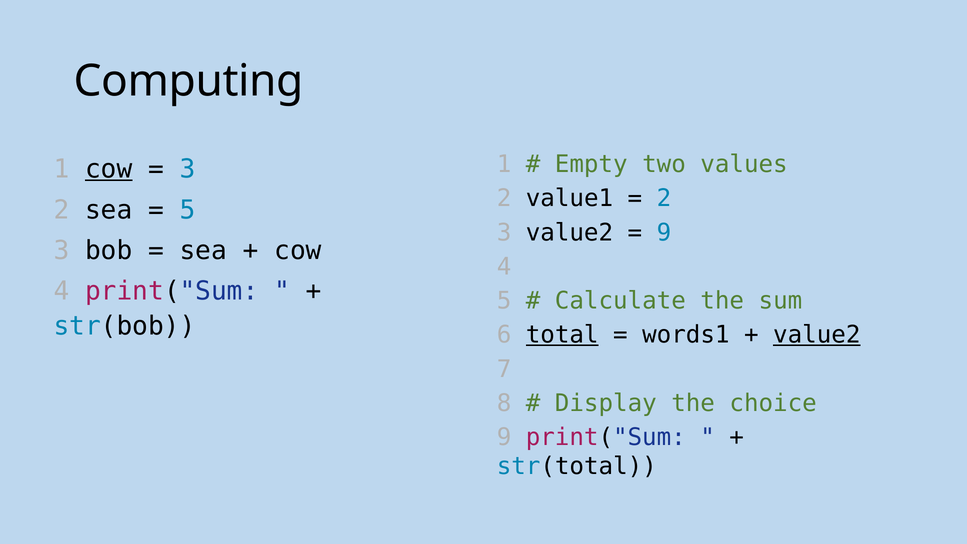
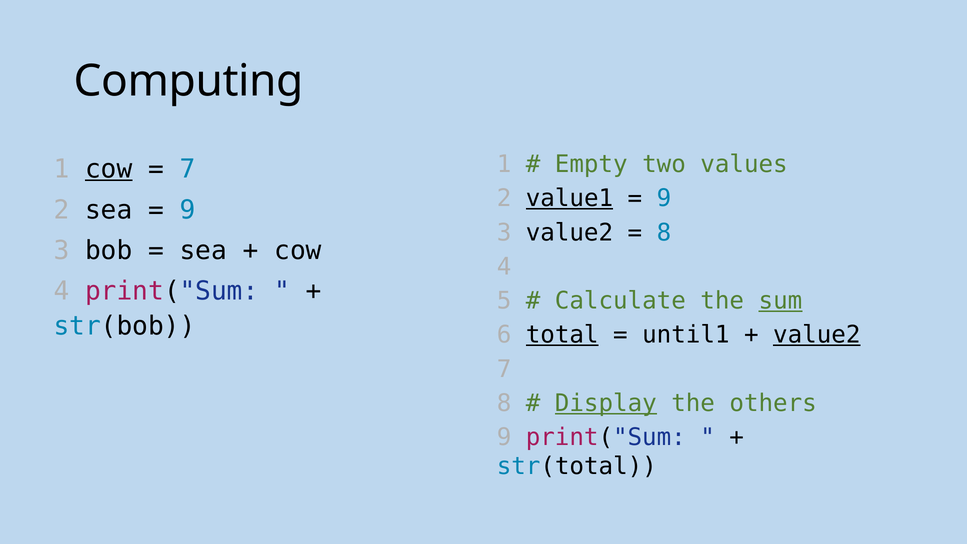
3: 3 -> 7 (188, 169)
value1 underline: none -> present (569, 198)
2: 2 -> 9 (664, 198)
5: 5 -> 9 (188, 210)
9: 9 -> 8 (664, 233)
sum underline: none -> present (780, 301)
words1: words1 -> until1 (686, 335)
Display underline: none -> present (606, 403)
choice: choice -> others (773, 403)
